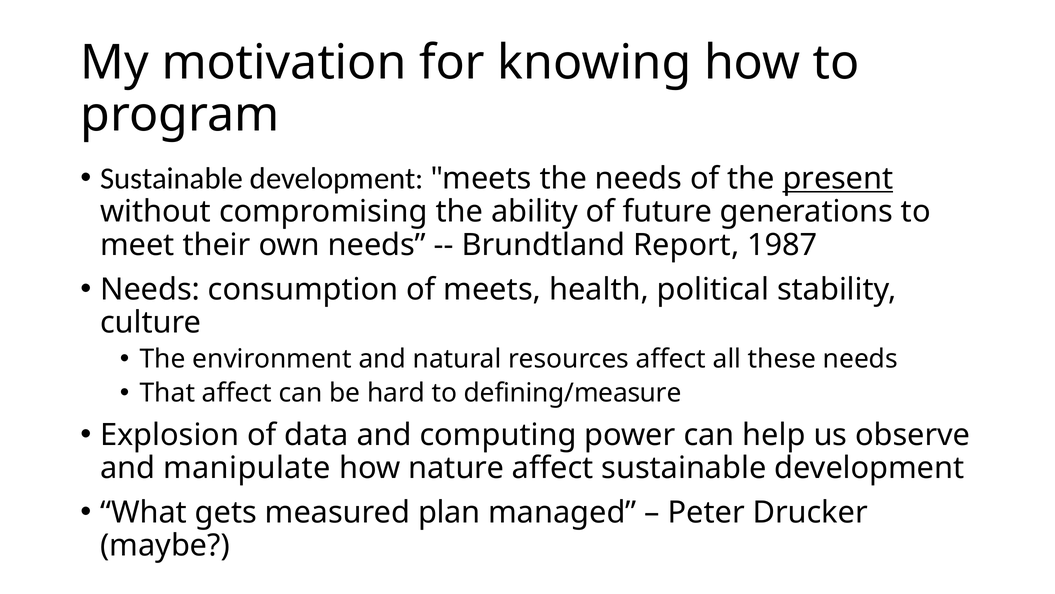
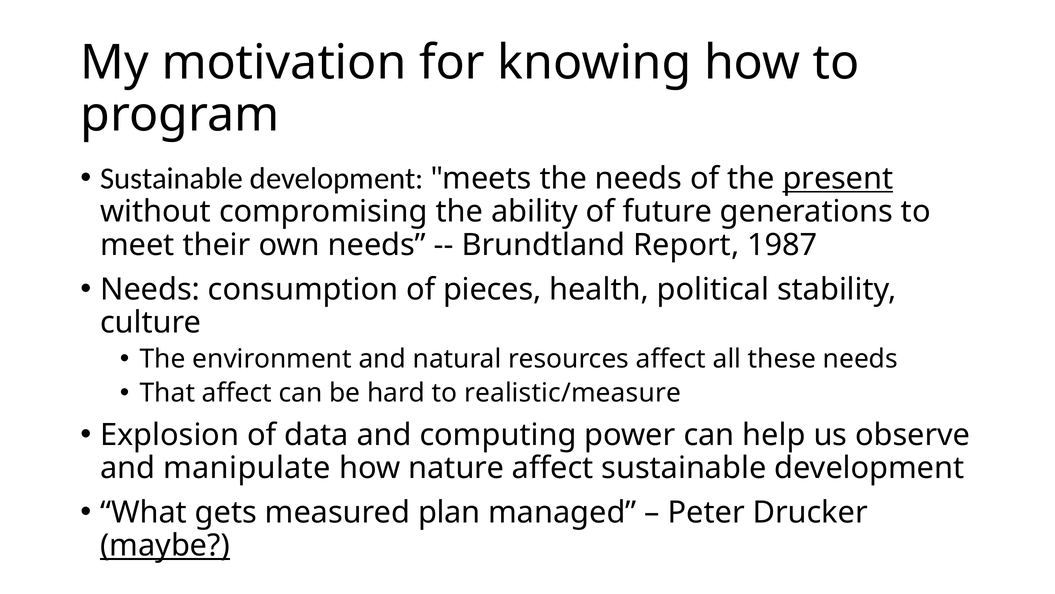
of meets: meets -> pieces (492, 289)
defining/measure: defining/measure -> realistic/measure (573, 393)
maybe underline: none -> present (165, 545)
